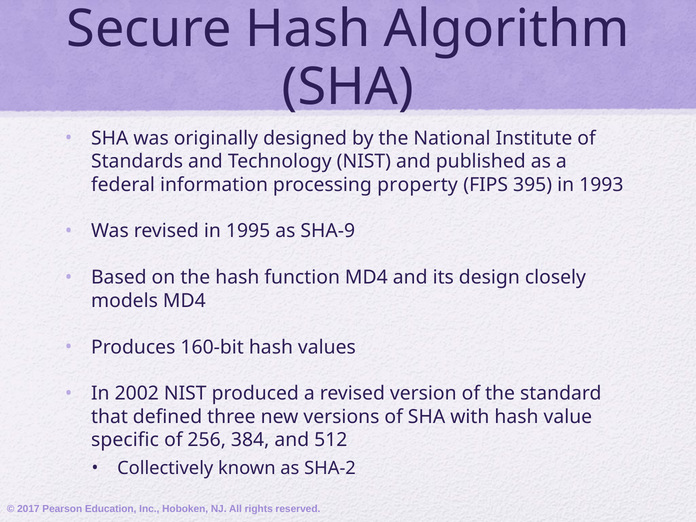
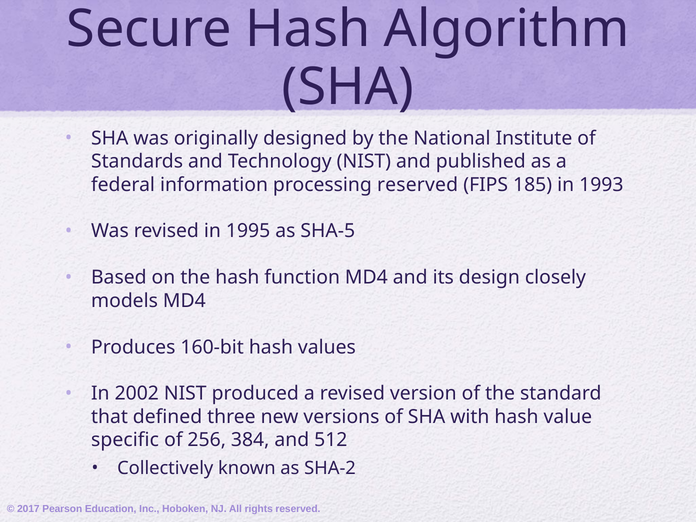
processing property: property -> reserved (418, 185)
395: 395 -> 185 (533, 185)
SHA-9: SHA-9 -> SHA-5 (328, 231)
